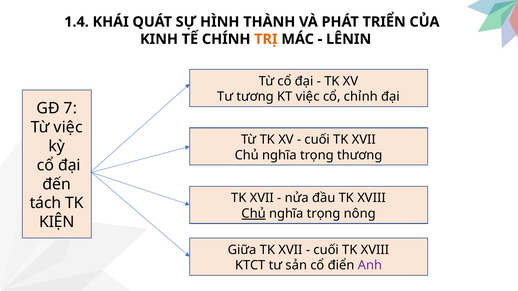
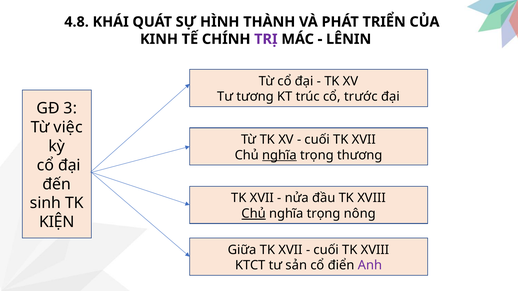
1.4: 1.4 -> 4.8 (77, 22)
TRỊ colour: orange -> purple (266, 39)
KT việc: việc -> trúc (308, 97)
chỉnh: chỉnh -> trước (361, 97)
7: 7 -> 3 (70, 108)
nghĩa underline: none -> present (280, 155)
tách: tách -> sinh (45, 203)
